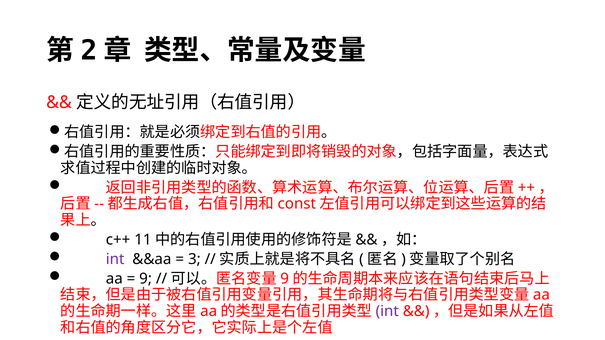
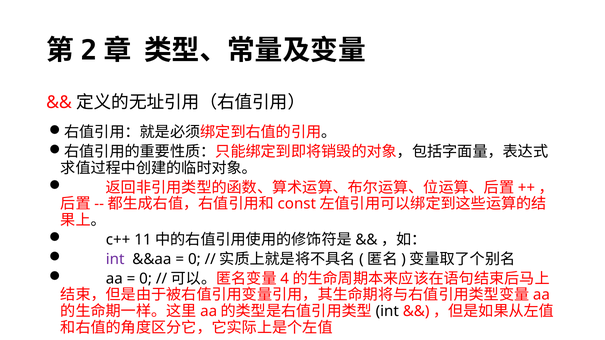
3: 3 -> 0 (194, 259)
9: 9 -> 0 (146, 279)
9: 9 -> 4 (285, 279)
int colour: purple -> black (387, 312)
